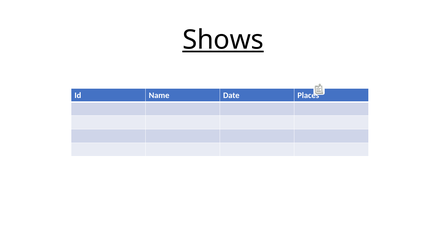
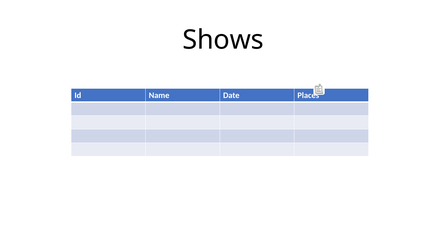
Shows underline: present -> none (223, 40)
